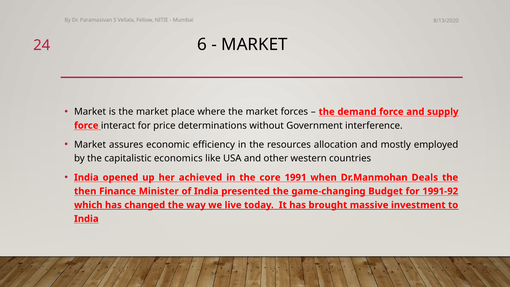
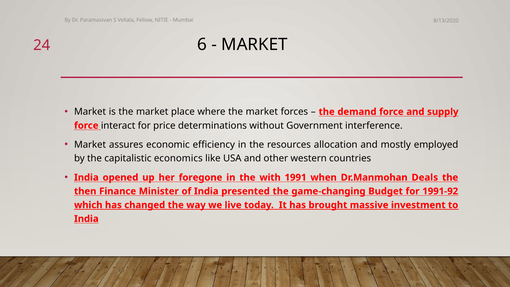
achieved: achieved -> foregone (201, 177)
core: core -> with (270, 177)
